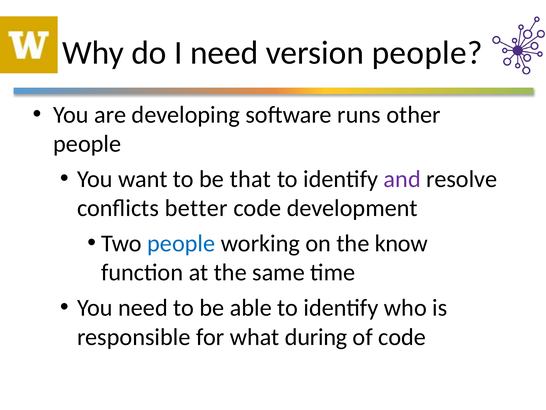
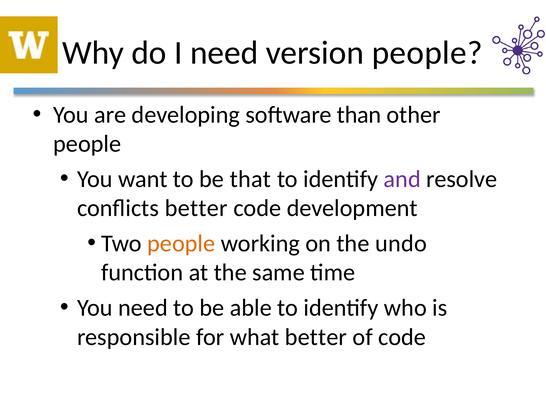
runs: runs -> than (359, 115)
people colour: blue -> orange (181, 243)
know: know -> undo (401, 243)
what during: during -> better (316, 337)
